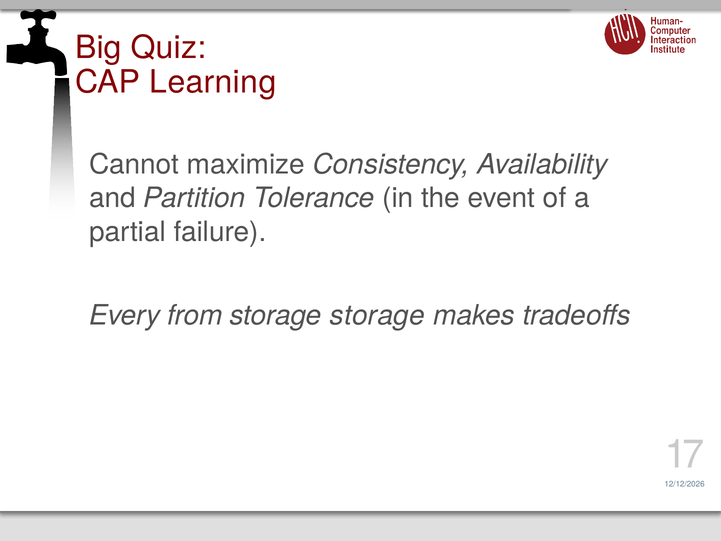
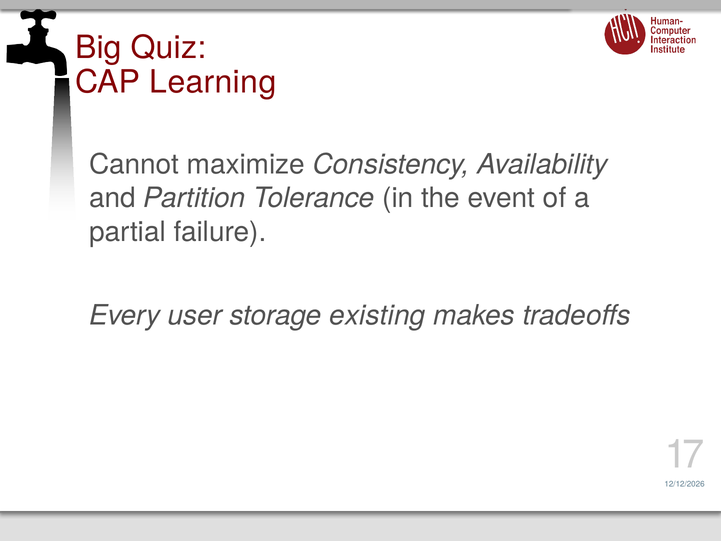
from: from -> user (195, 315)
storage storage: storage -> existing (377, 315)
